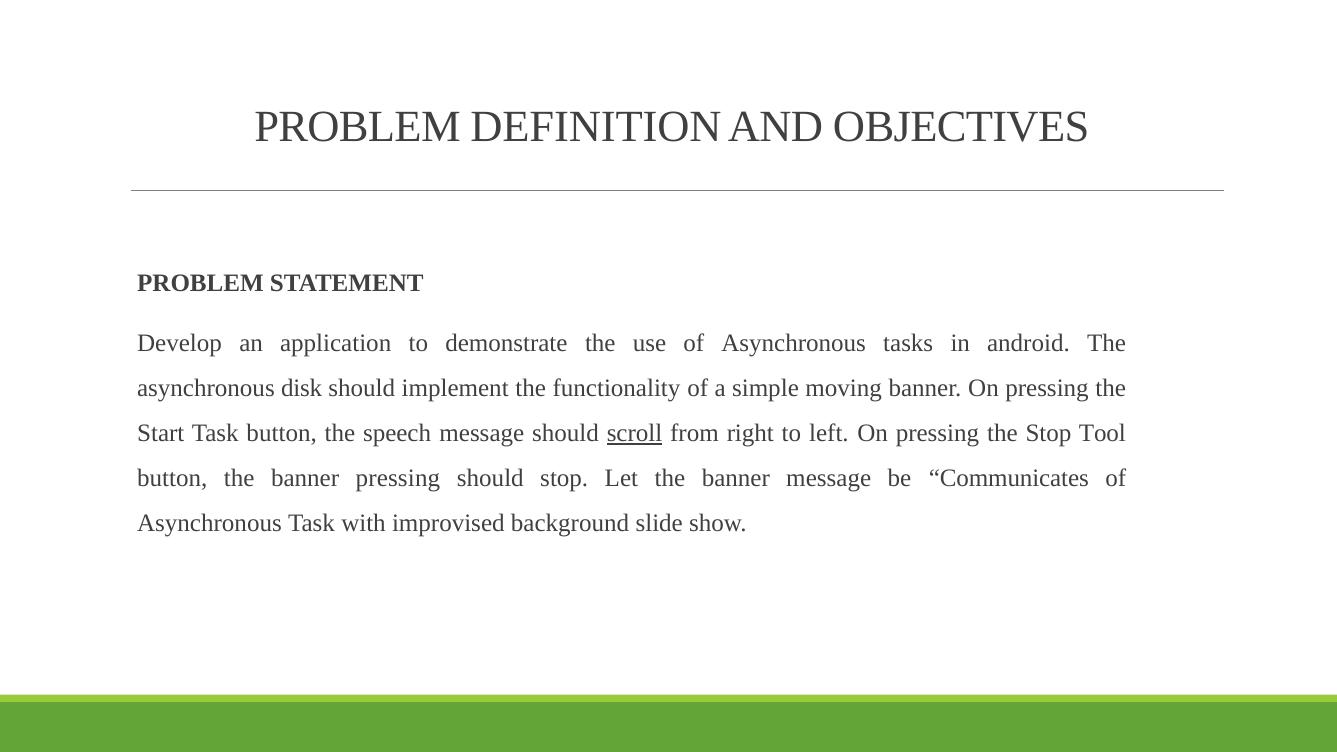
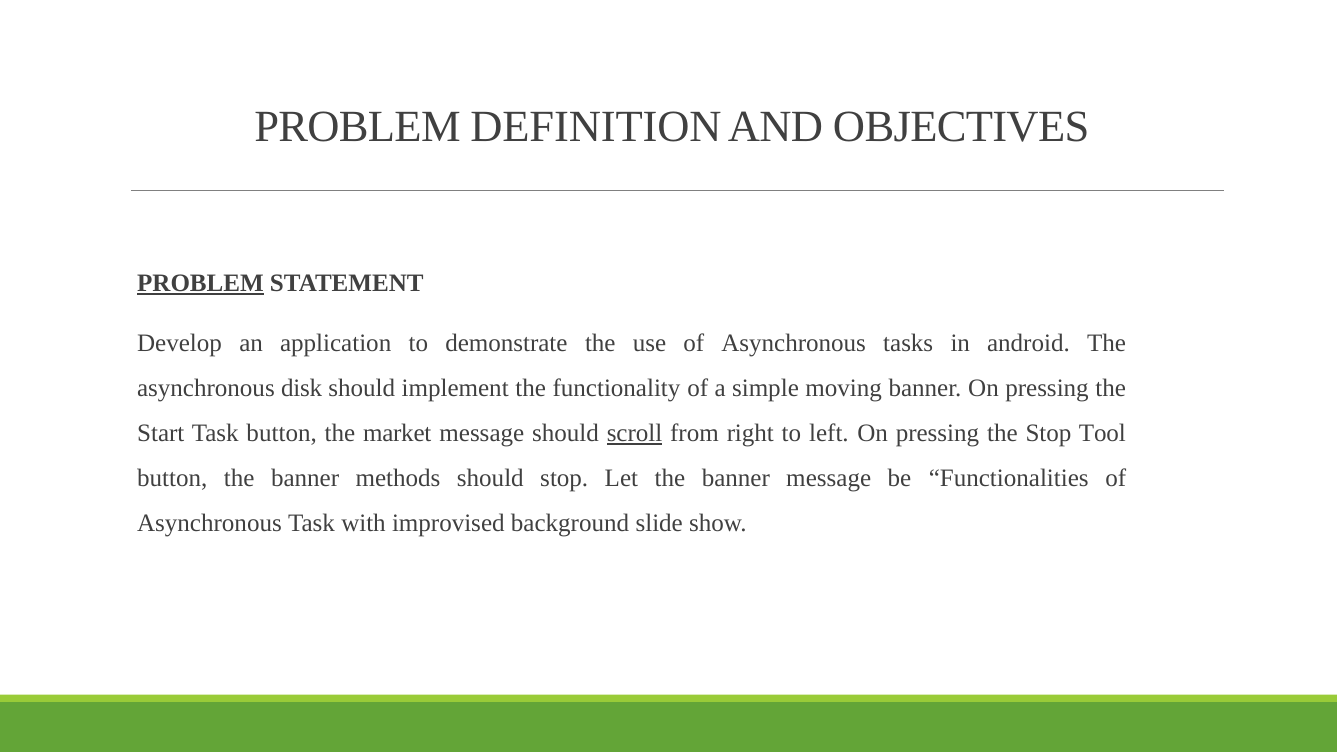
PROBLEM underline: none -> present (200, 283)
speech: speech -> market (397, 433)
banner pressing: pressing -> methods (398, 478)
Communicates: Communicates -> Functionalities (1009, 478)
